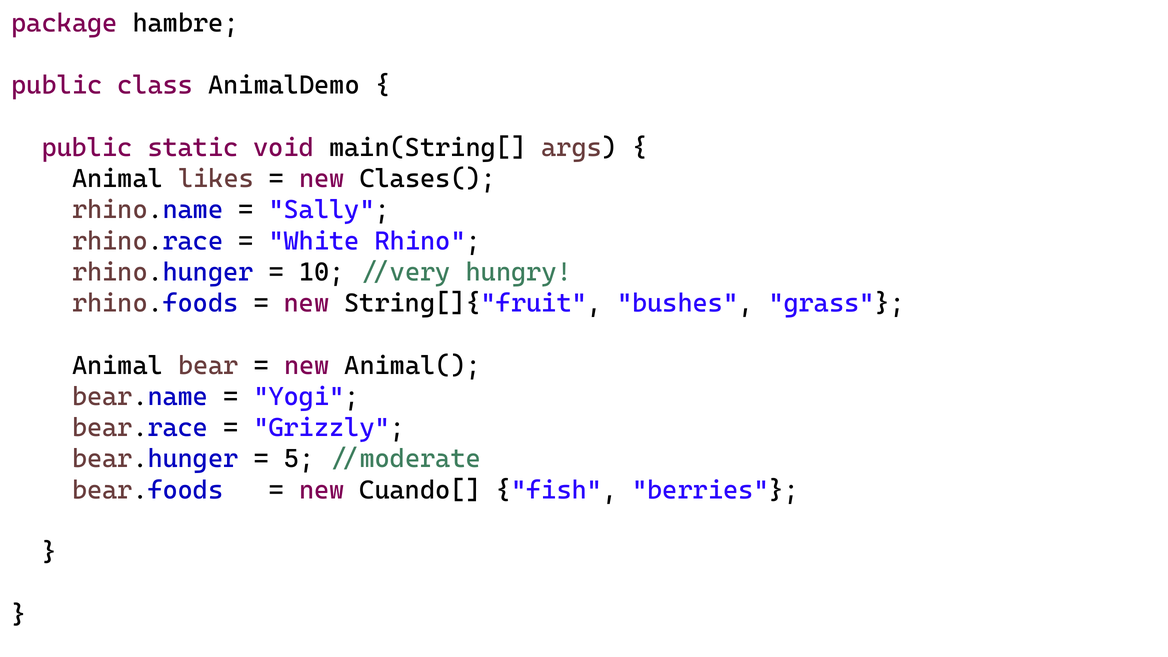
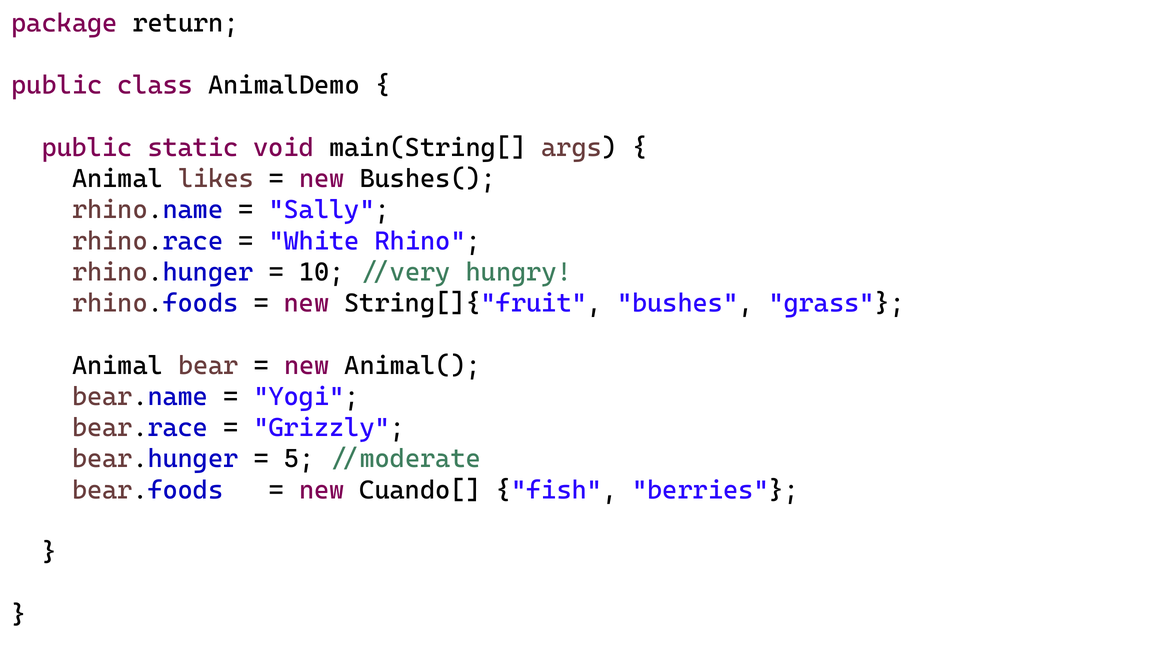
hambre: hambre -> return (186, 23)
Clases(: Clases( -> Bushes( (428, 179)
